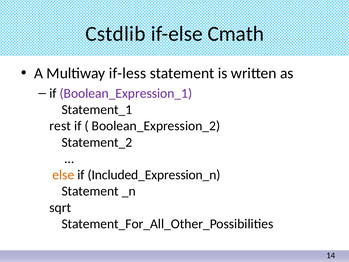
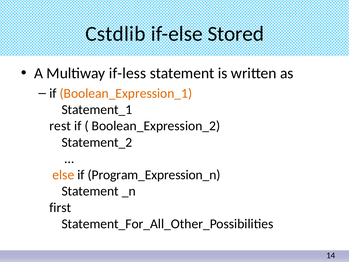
Cmath: Cmath -> Stored (236, 34)
Boolean_Expression_1 colour: purple -> orange (126, 93)
Included_Expression_n: Included_Expression_n -> Program_Expression_n (154, 175)
sqrt: sqrt -> first (60, 207)
